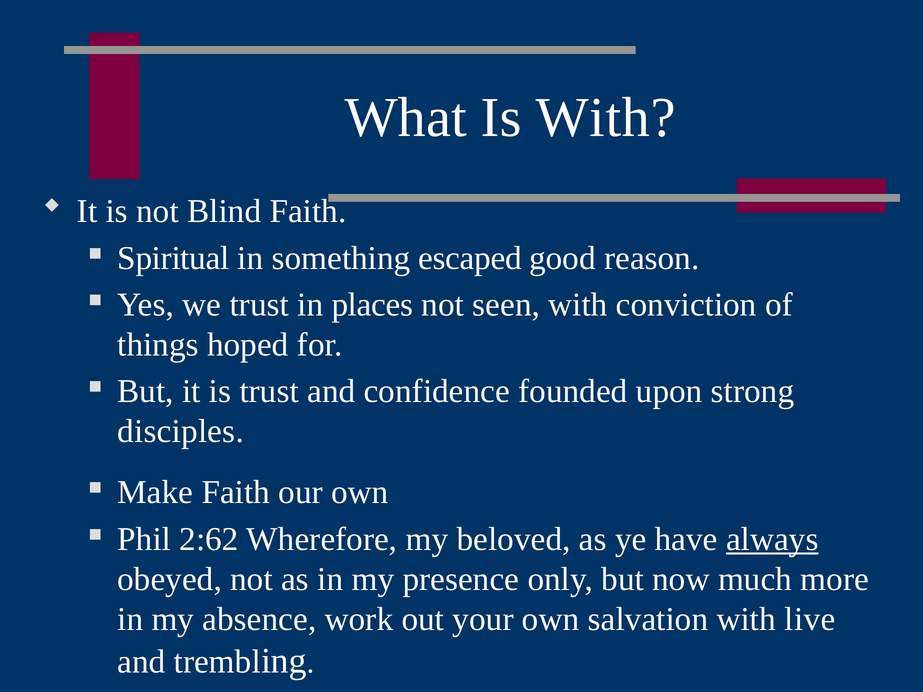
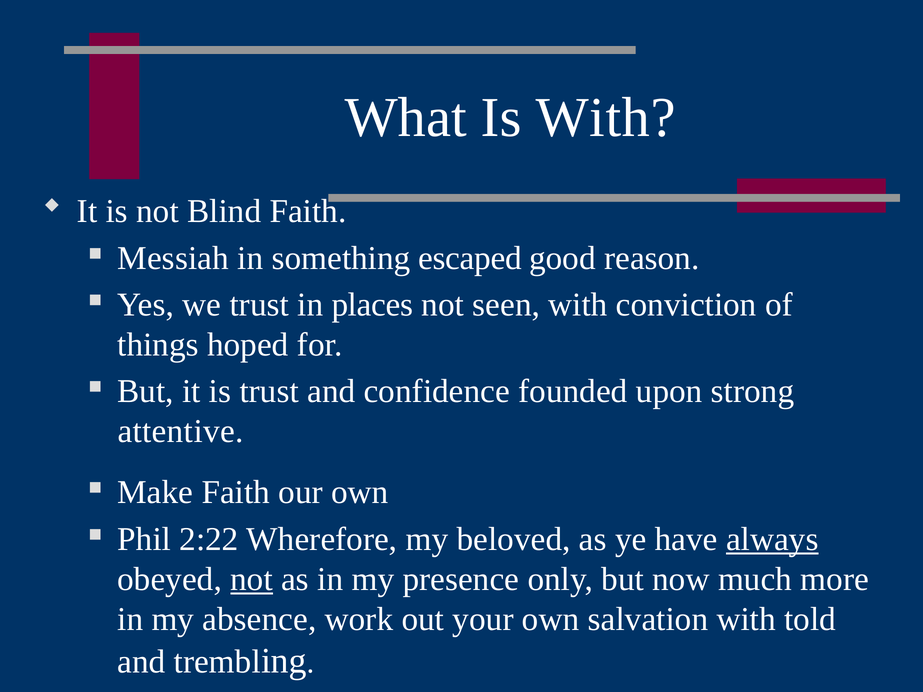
Spiritual: Spiritual -> Messiah (173, 258)
disciples: disciples -> attentive (181, 431)
2:62: 2:62 -> 2:22 (209, 539)
not underline: none -> present (252, 579)
live: live -> told (810, 619)
